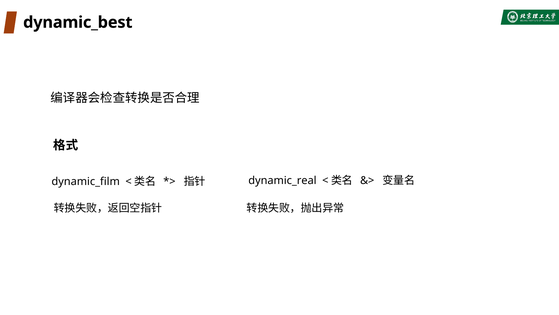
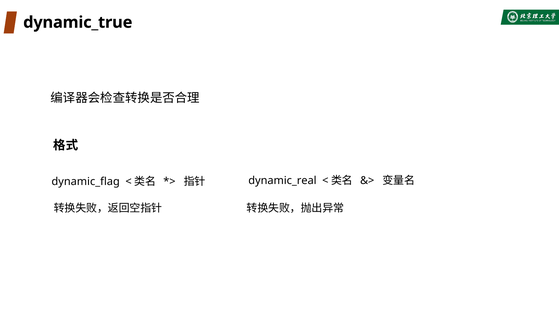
dynamic_best: dynamic_best -> dynamic_true (78, 22)
dynamic_film: dynamic_film -> dynamic_flag (86, 181)
